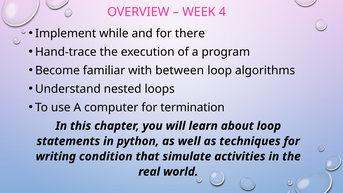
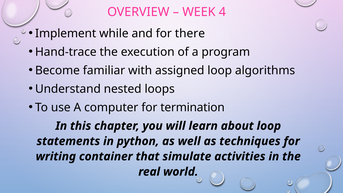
between: between -> assigned (180, 70)
condition: condition -> container (106, 156)
